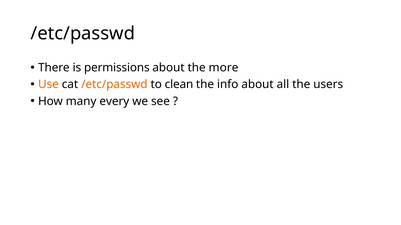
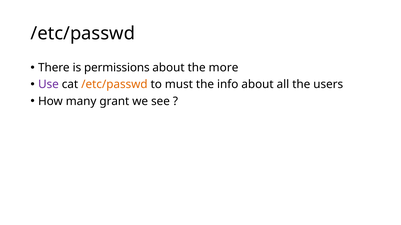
Use colour: orange -> purple (48, 85)
clean: clean -> must (179, 85)
every: every -> grant (114, 101)
